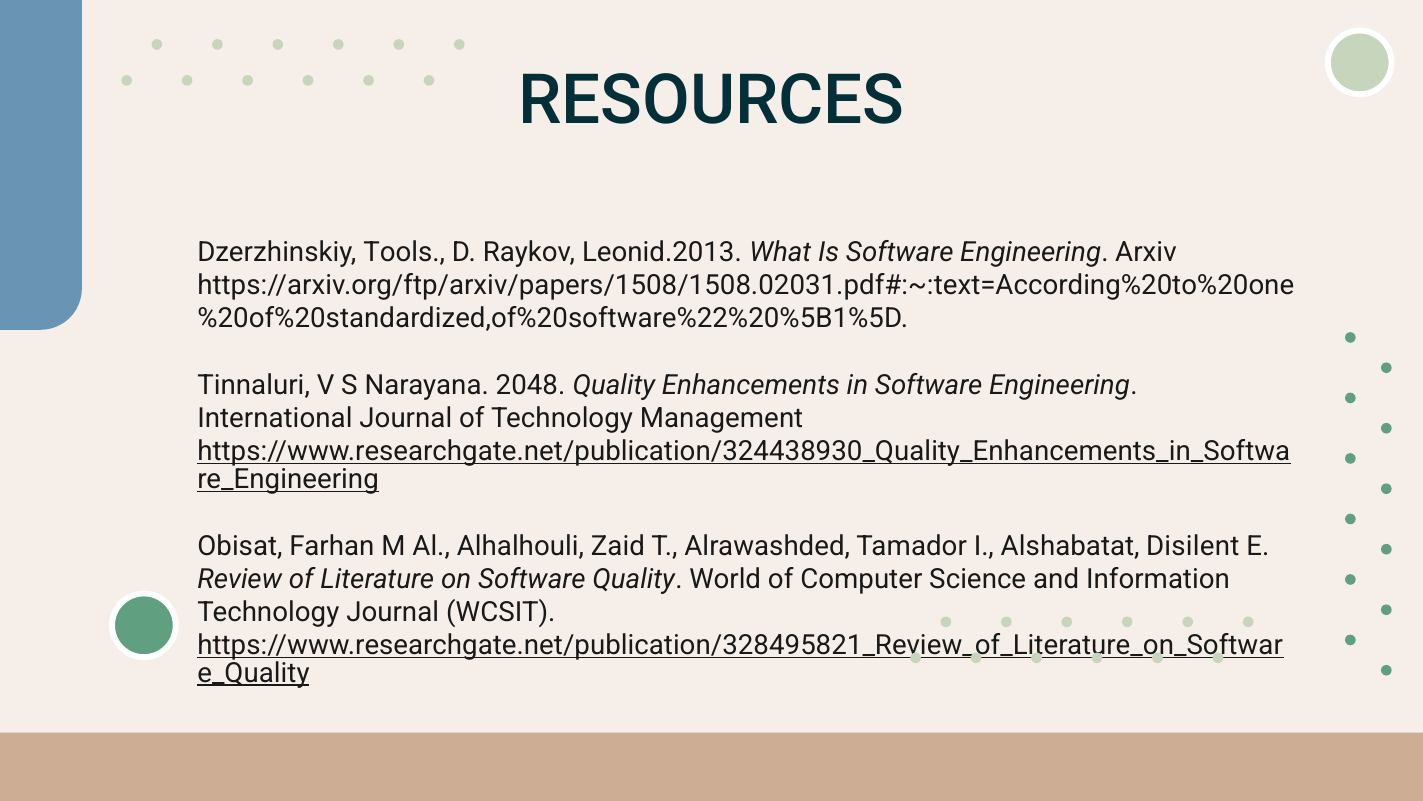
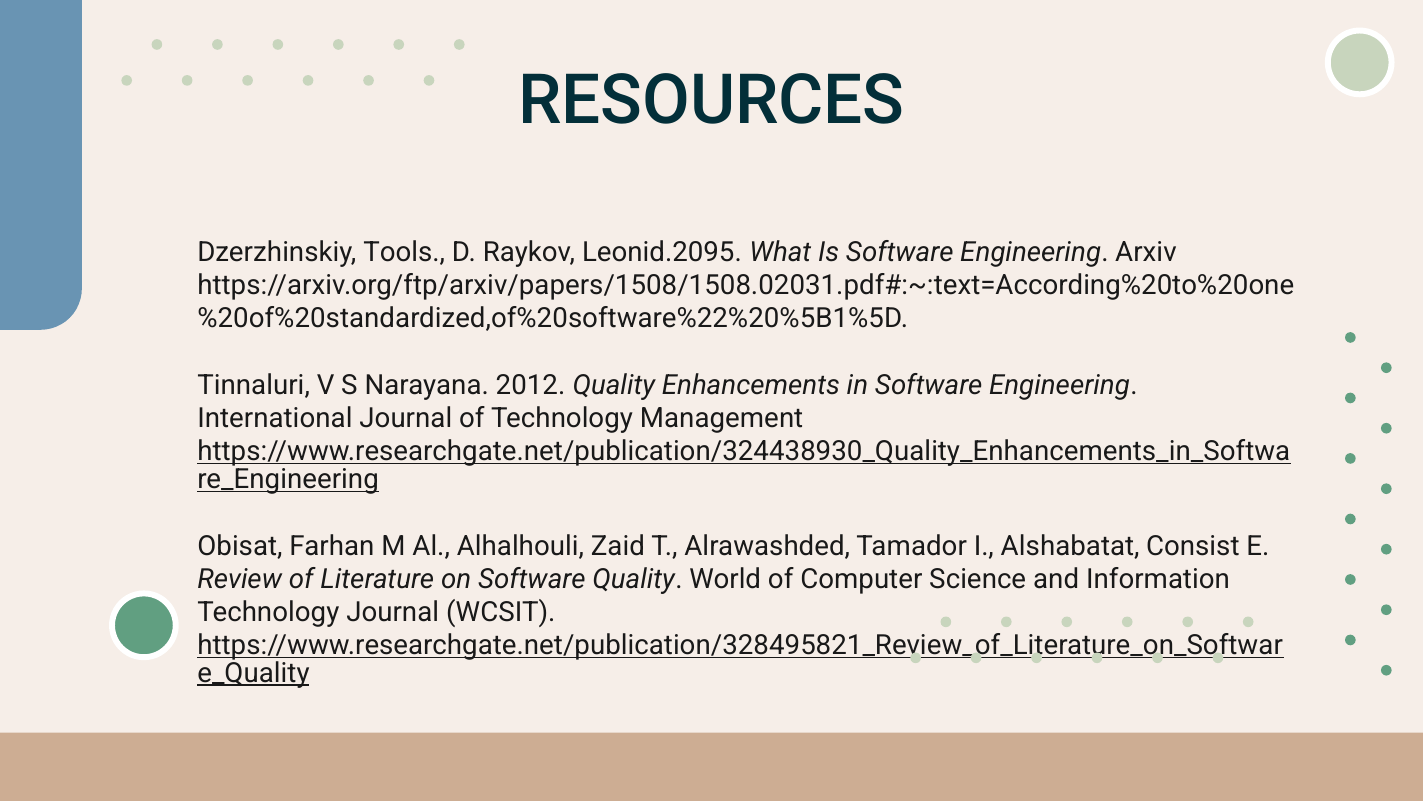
Leonid.2013: Leonid.2013 -> Leonid.2095 (662, 252)
2048: 2048 -> 2012 (531, 385)
Disilent: Disilent -> Consist (1193, 546)
